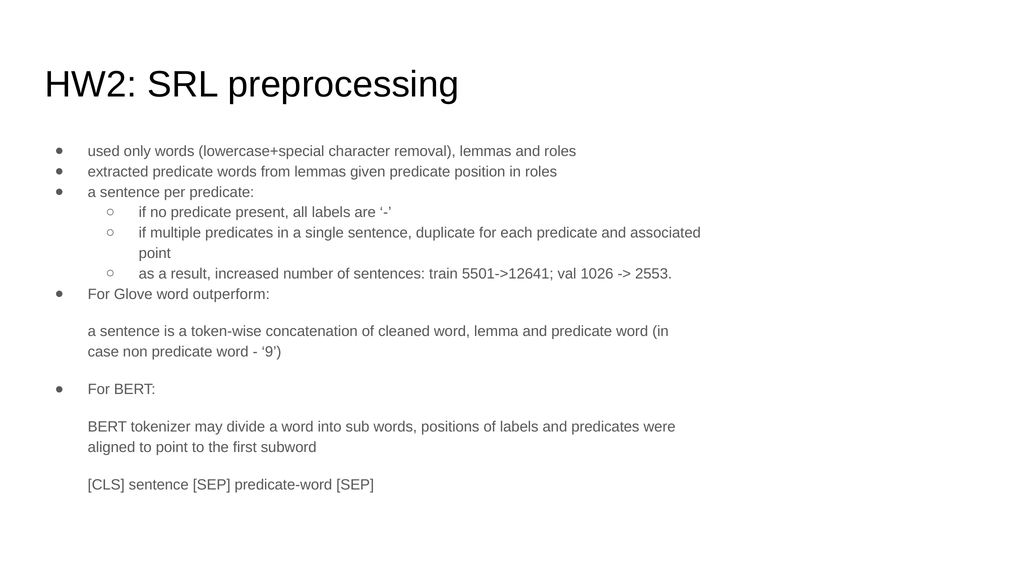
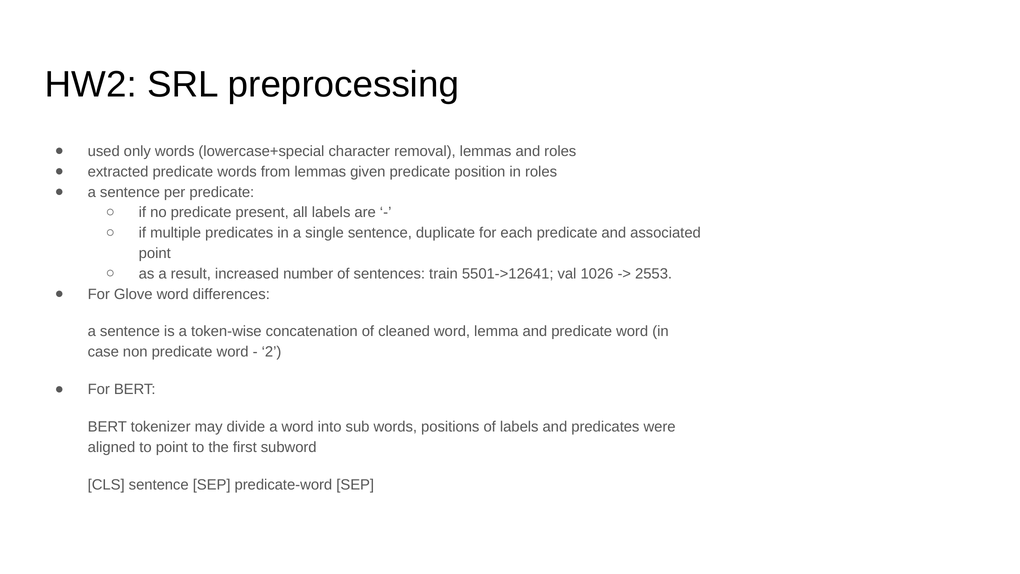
outperform: outperform -> differences (231, 294)
9: 9 -> 2 (272, 352)
